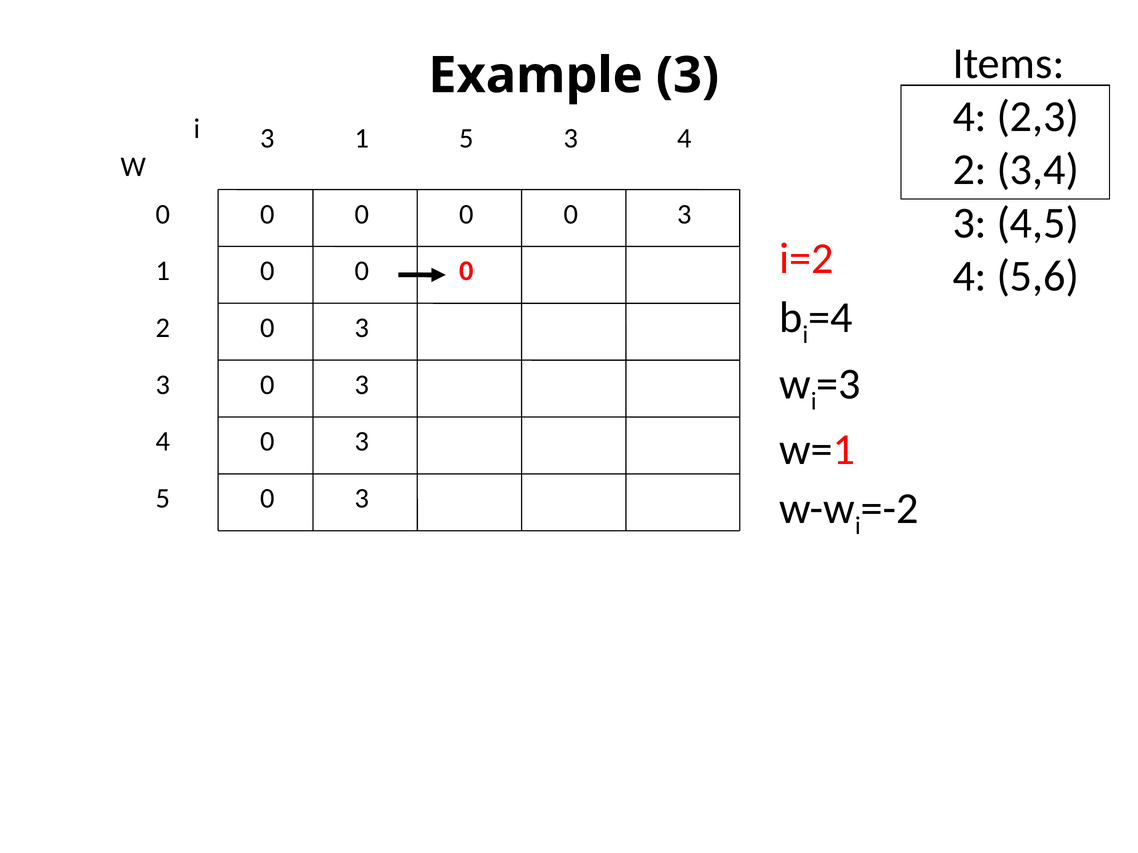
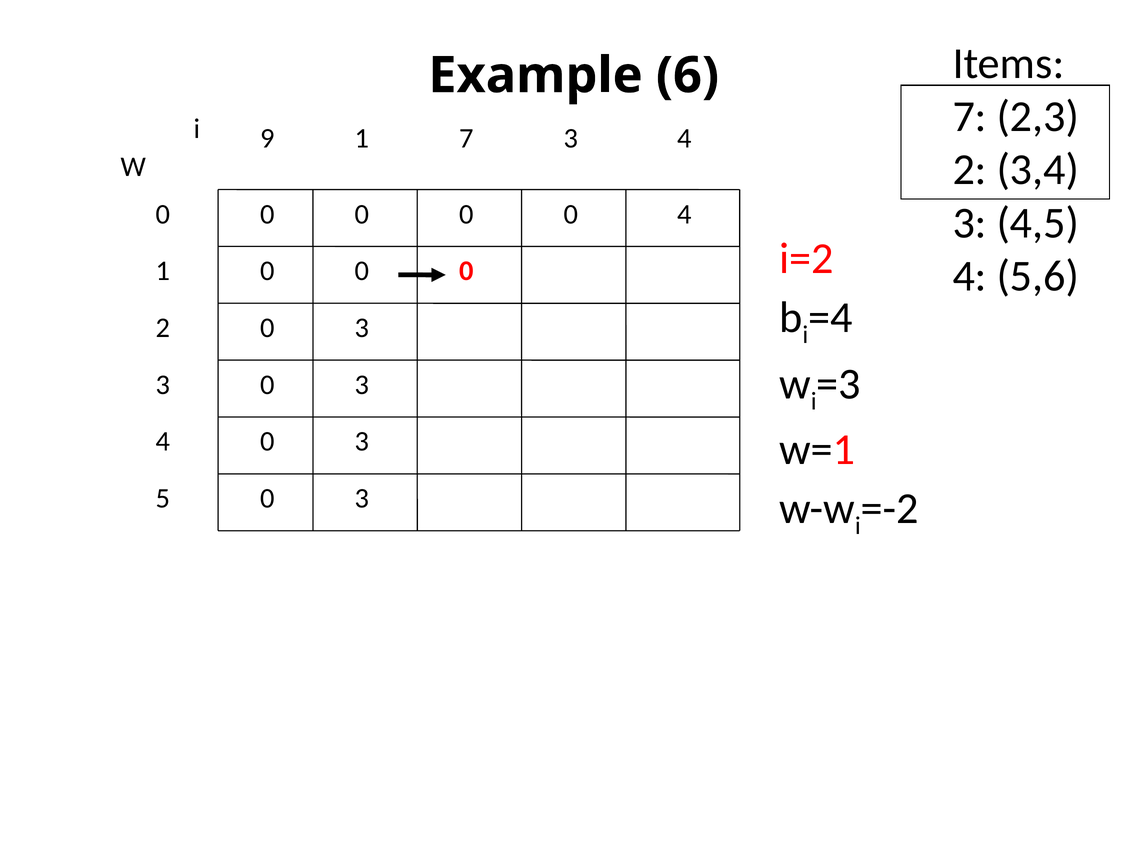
Example 3: 3 -> 6 (687, 76)
4: 4 -> 7 (970, 117)
i 3: 3 -> 9 (267, 138)
1 5: 5 -> 7 (466, 138)
0 0 3: 3 -> 4 (685, 214)
